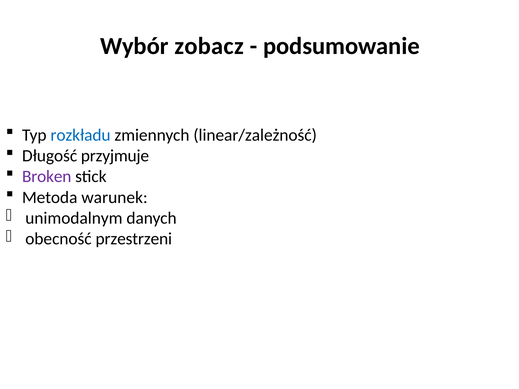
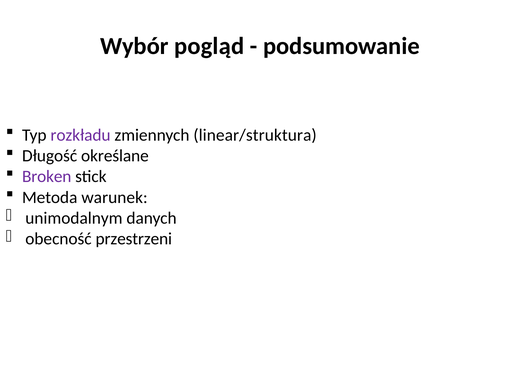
zobacz: zobacz -> pogląd (209, 46)
rozkładu colour: blue -> purple (81, 135)
linear/zależność: linear/zależność -> linear/struktura (255, 135)
przyjmuje: przyjmuje -> określane (115, 156)
